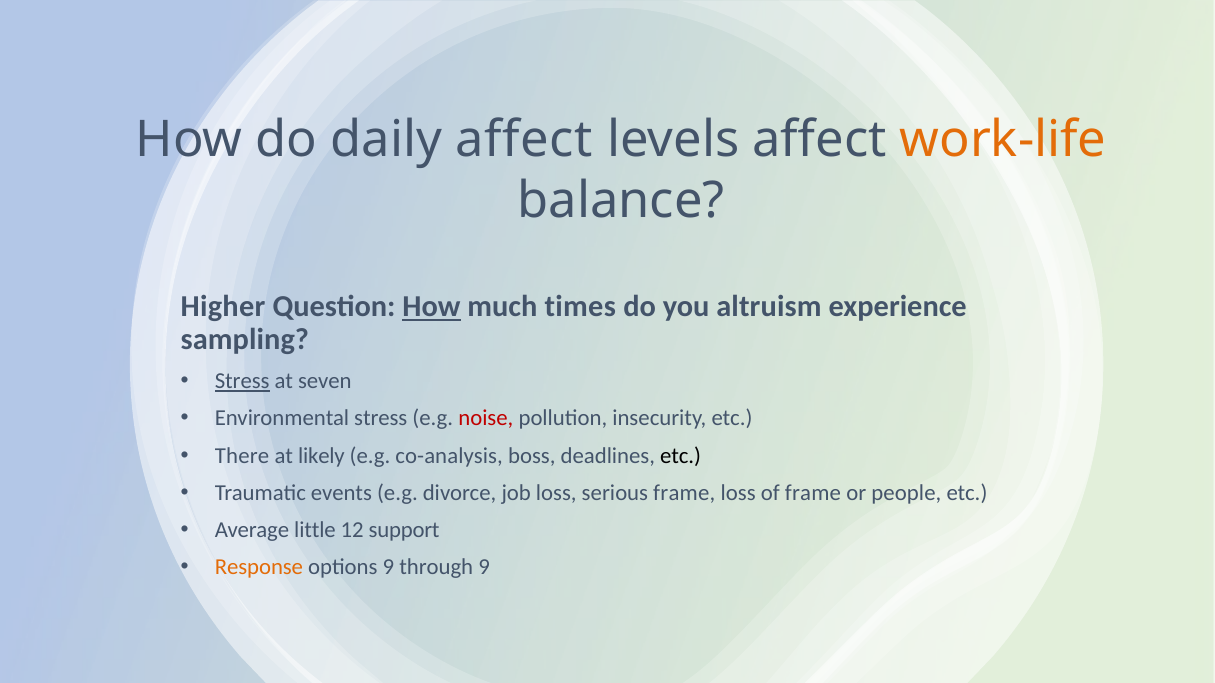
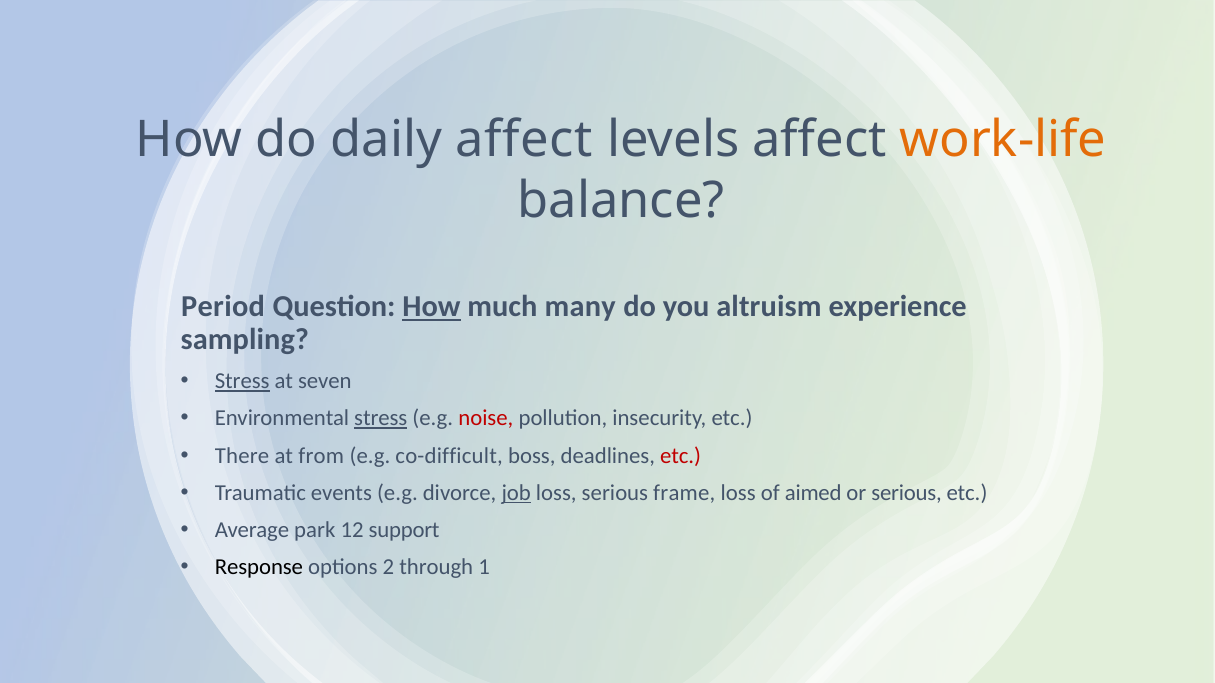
Higher: Higher -> Period (223, 307)
times: times -> many (580, 307)
stress underline: none -> present (381, 419)
likely: likely -> from (321, 456)
co-analysis: co-analysis -> co-difficult (449, 456)
etc colour: black -> red (681, 456)
job underline: none -> present (516, 493)
of frame: frame -> aimed (813, 493)
or people: people -> serious (907, 493)
little: little -> park (315, 530)
Response colour: orange -> black (259, 568)
options 9: 9 -> 2 (388, 568)
through 9: 9 -> 1 (484, 568)
